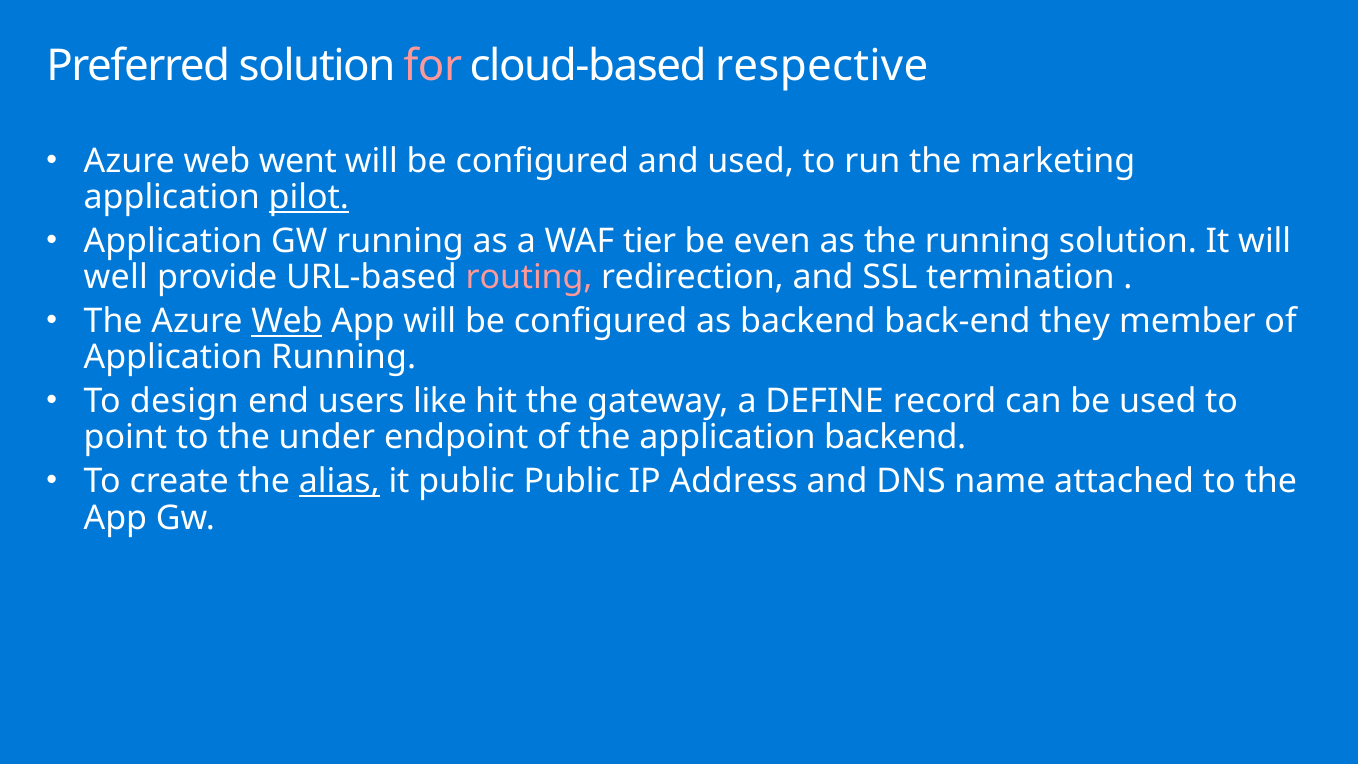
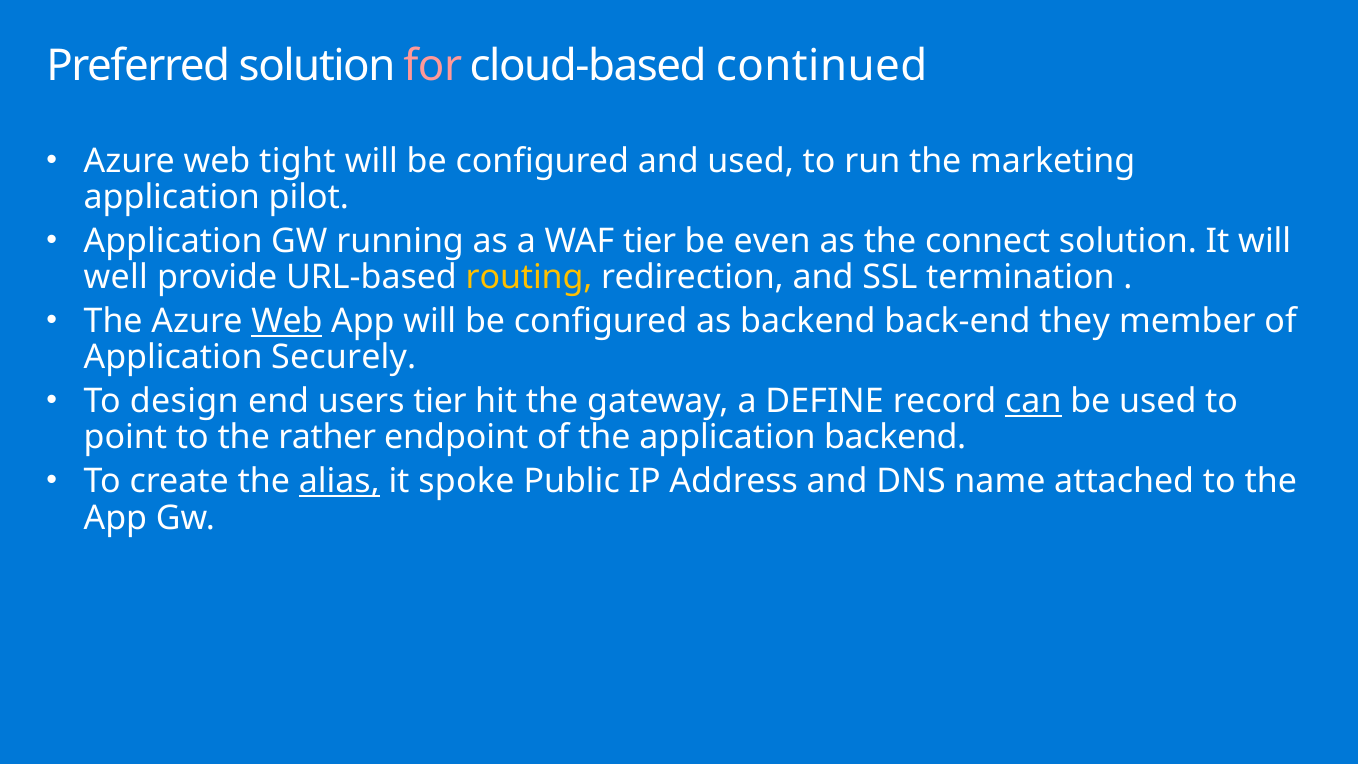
respective: respective -> continued (822, 66)
went: went -> tight (297, 161)
pilot underline: present -> none (309, 197)
the running: running -> connect (988, 241)
routing colour: pink -> yellow (529, 277)
Application Running: Running -> Securely (344, 358)
users like: like -> tier (440, 401)
can underline: none -> present (1033, 401)
under: under -> rather (327, 438)
it public: public -> spoke (466, 481)
